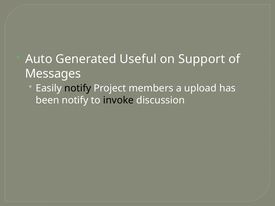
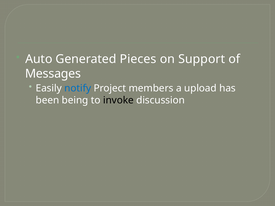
Useful: Useful -> Pieces (138, 59)
notify colour: black -> blue (78, 88)
been notify: notify -> being (75, 100)
